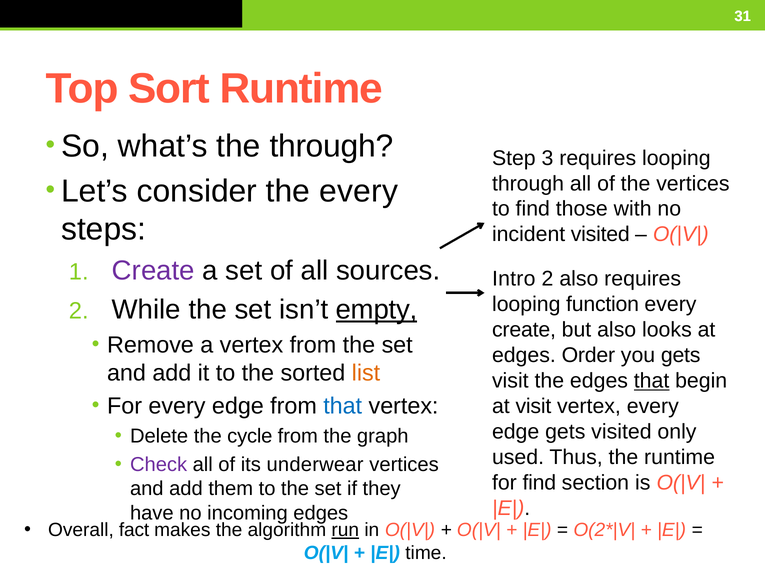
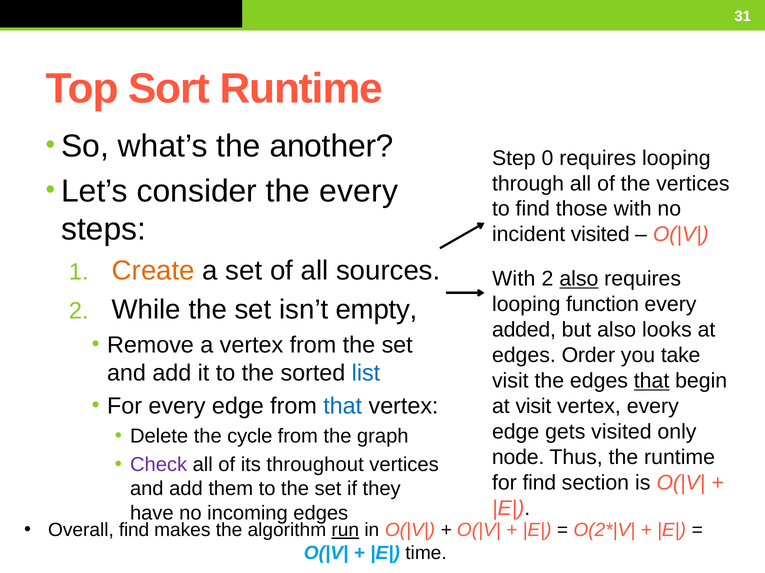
the through: through -> another (332, 146)
3: 3 -> 0 (547, 158)
Create colour: purple -> orange (153, 271)
Intro: Intro -> With (514, 279)
also underline: none -> present (579, 279)
empty underline: present -> none (377, 310)
create: create -> added (524, 330)
you gets: gets -> take (681, 356)
list colour: orange -> blue (366, 373)
used: used -> node (518, 458)
underwear: underwear -> throughout (315, 465)
Overall fact: fact -> find (134, 531)
